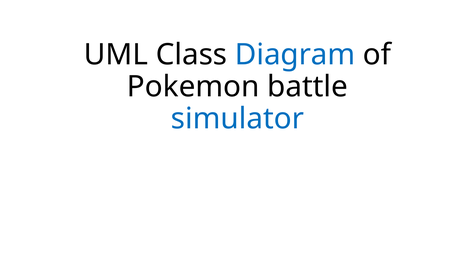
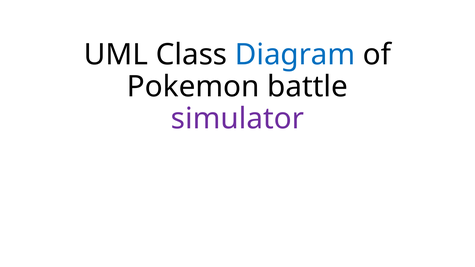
simulator colour: blue -> purple (237, 119)
